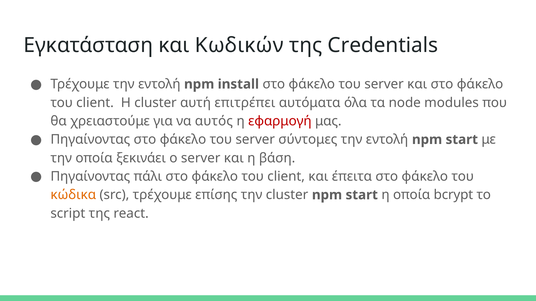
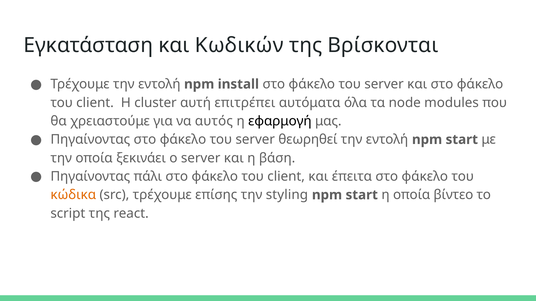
Credentials: Credentials -> Βρίσκονται (383, 45)
εφαρμογή colour: red -> black (280, 121)
σύντομες: σύντομες -> θεωρηθεί (308, 140)
την cluster: cluster -> styling (287, 195)
bcrypt: bcrypt -> βίντεο (453, 195)
